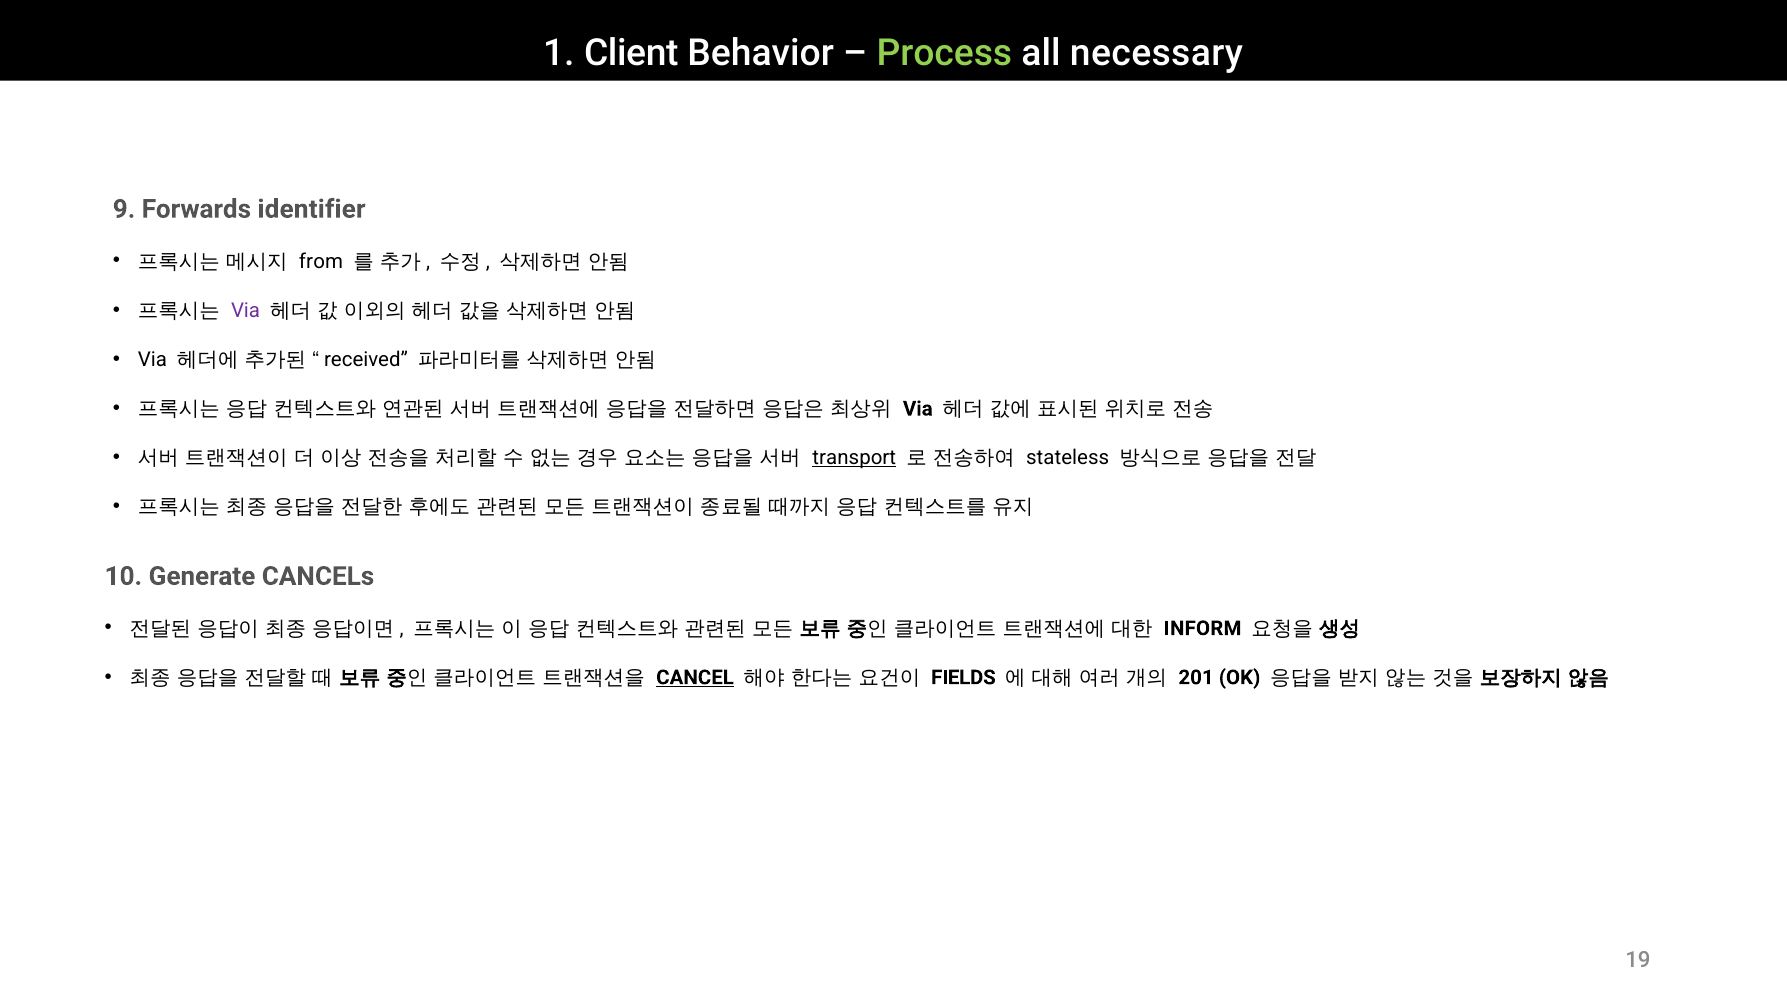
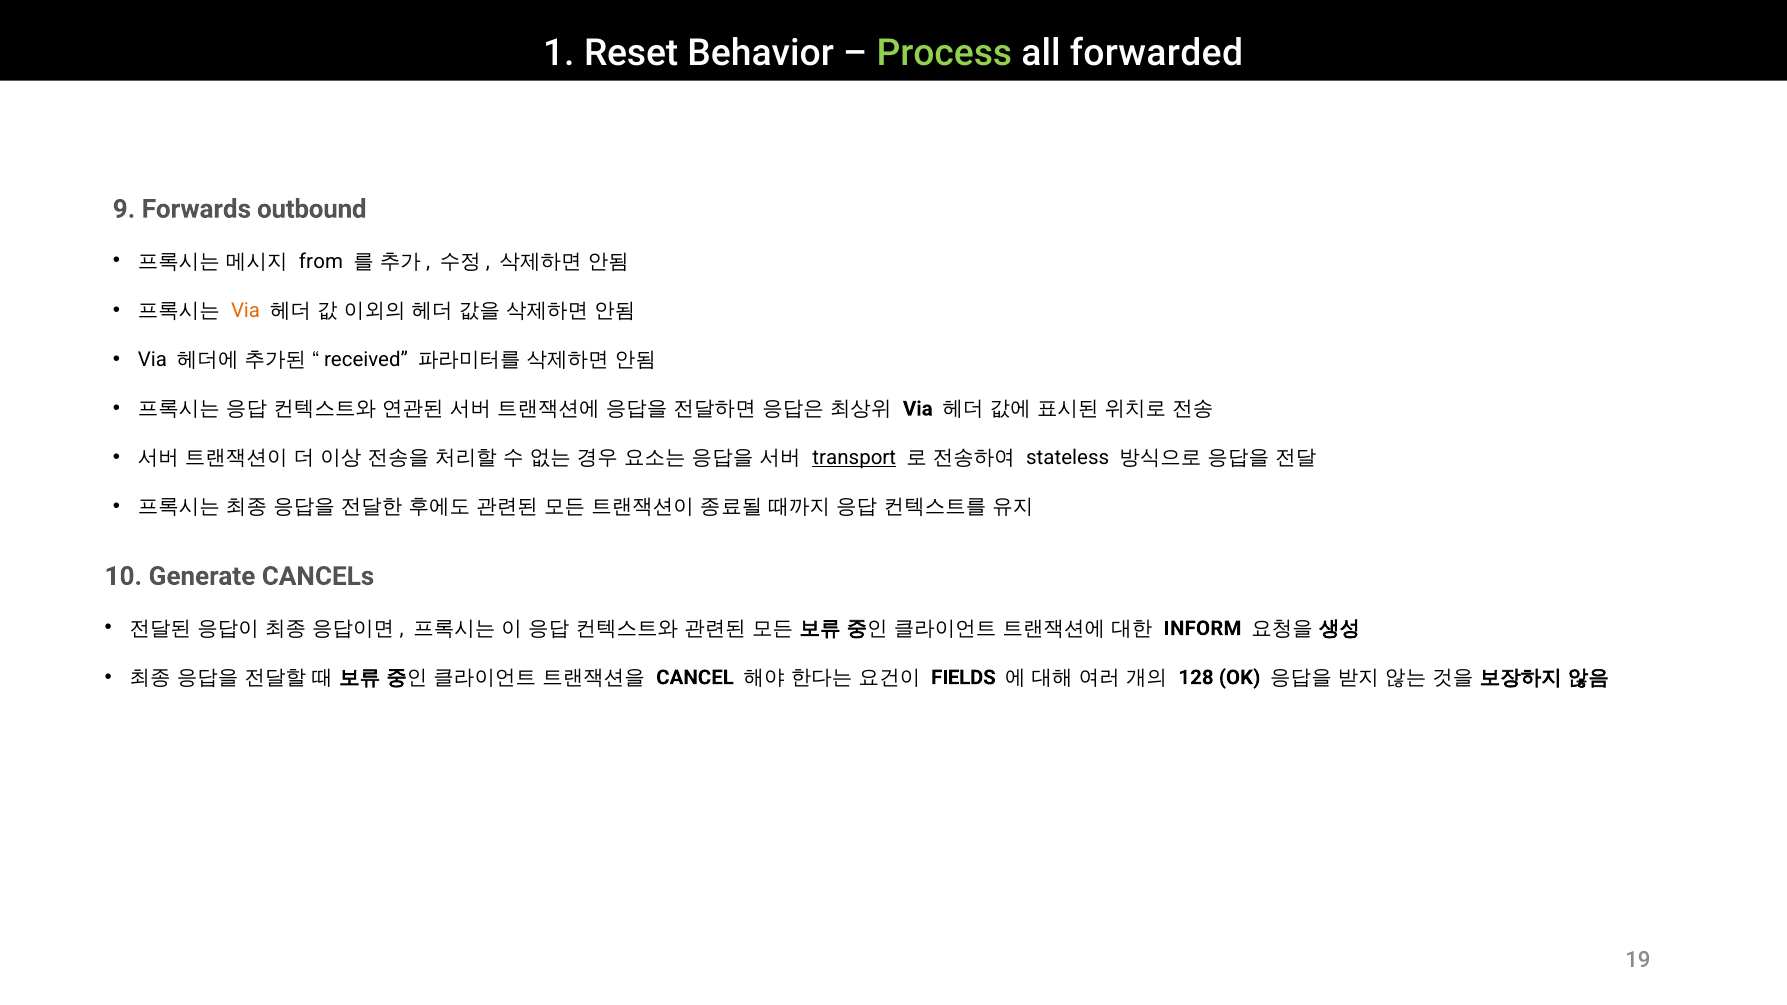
Client: Client -> Reset (631, 54)
necessary: necessary -> forwarded (1156, 54)
identifier: identifier -> outbound (312, 209)
Via colour: purple -> orange (246, 310)
CANCEL underline: present -> none (695, 678)
201: 201 -> 128 (1196, 678)
